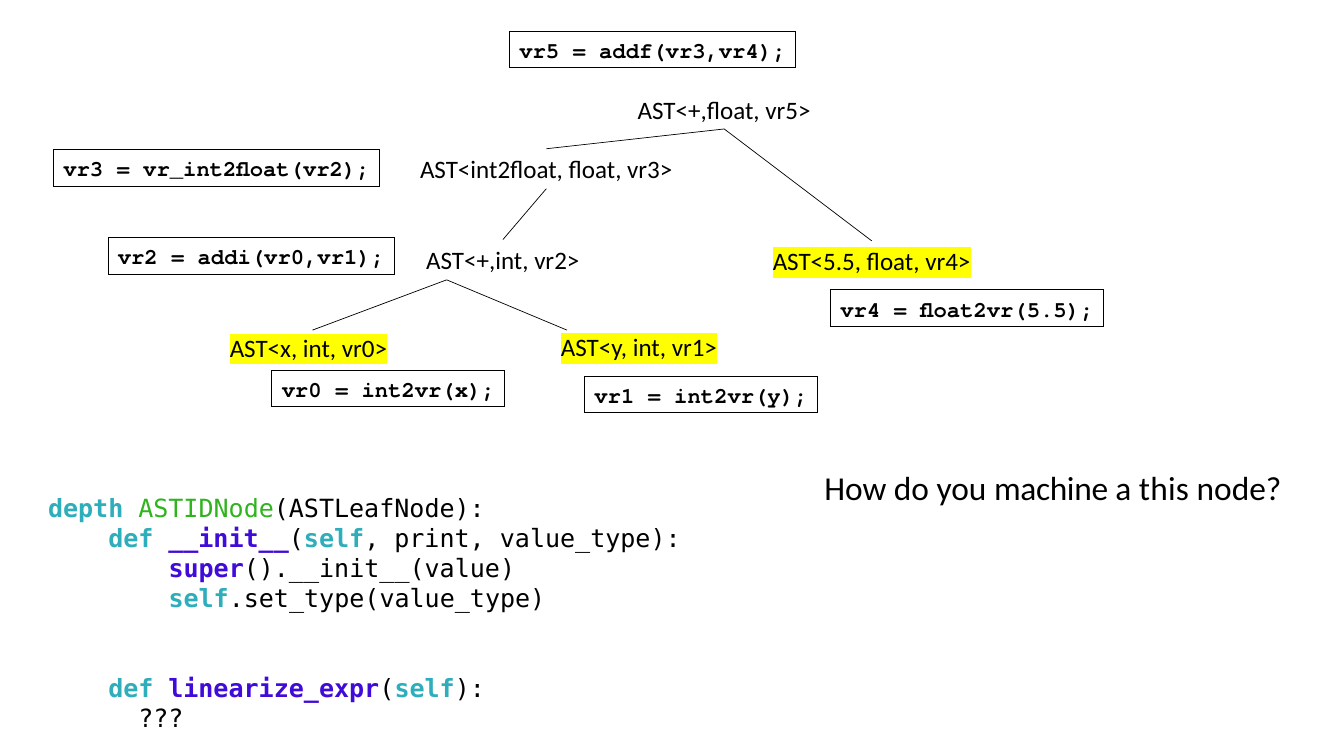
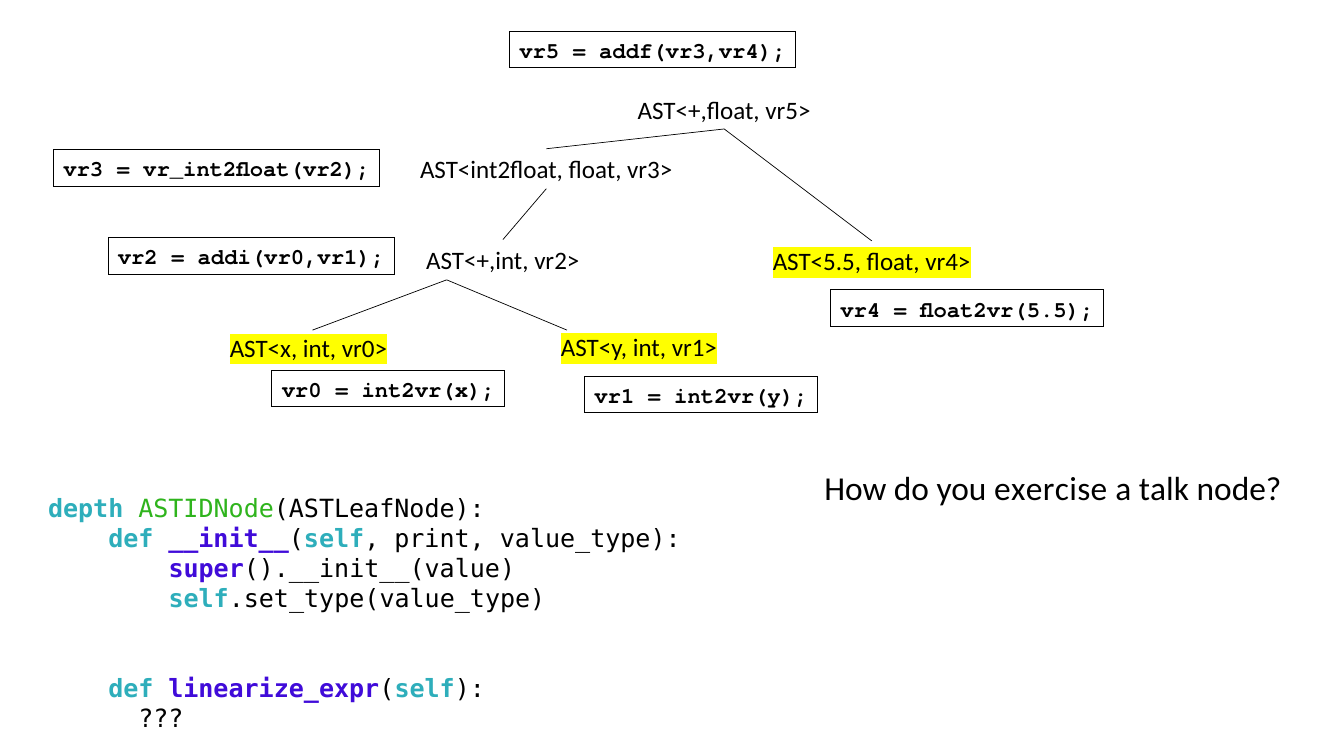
machine: machine -> exercise (1051, 489)
this: this -> talk (1164, 489)
